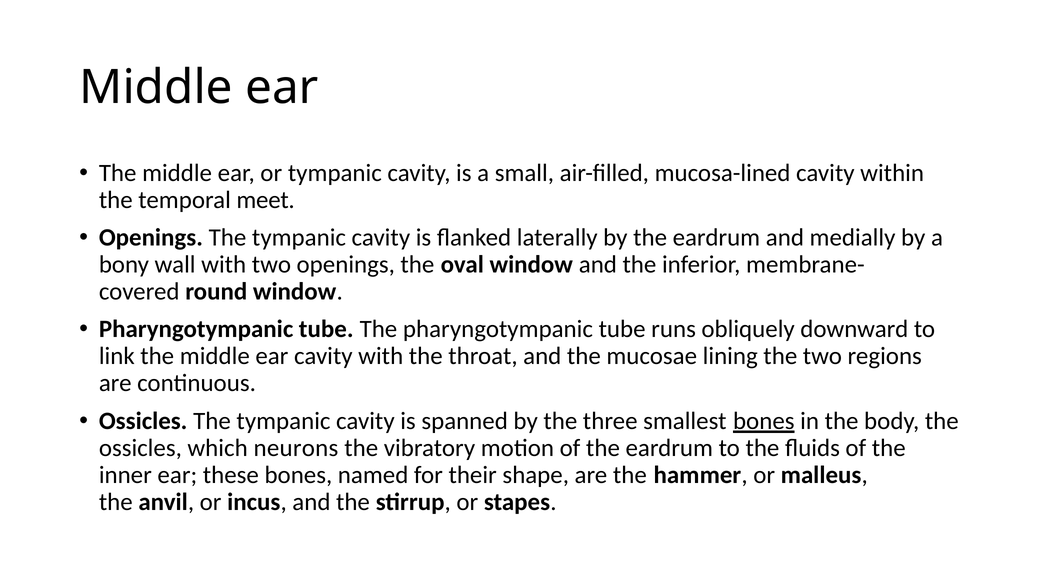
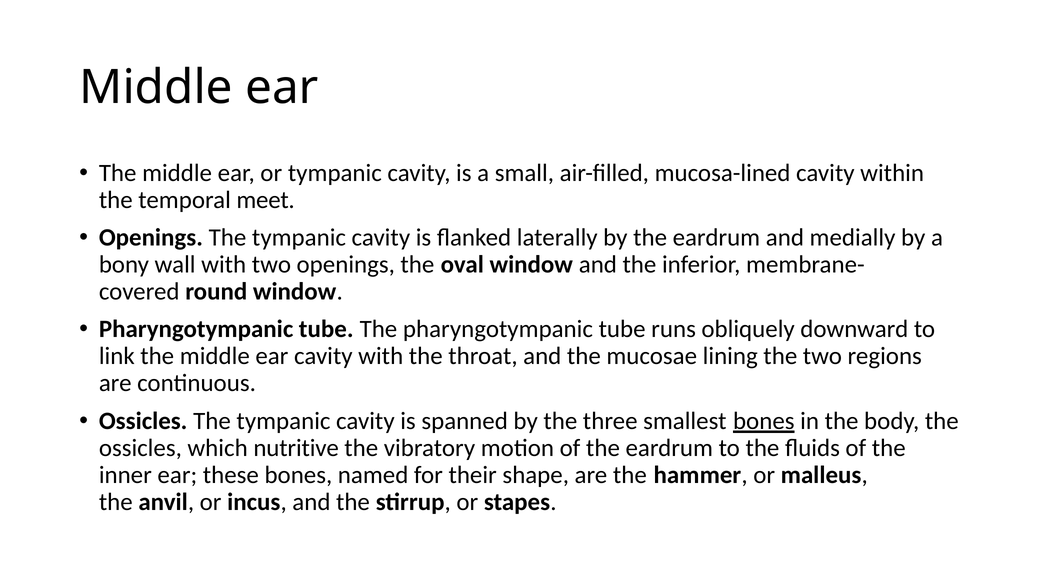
neurons: neurons -> nutritive (296, 449)
